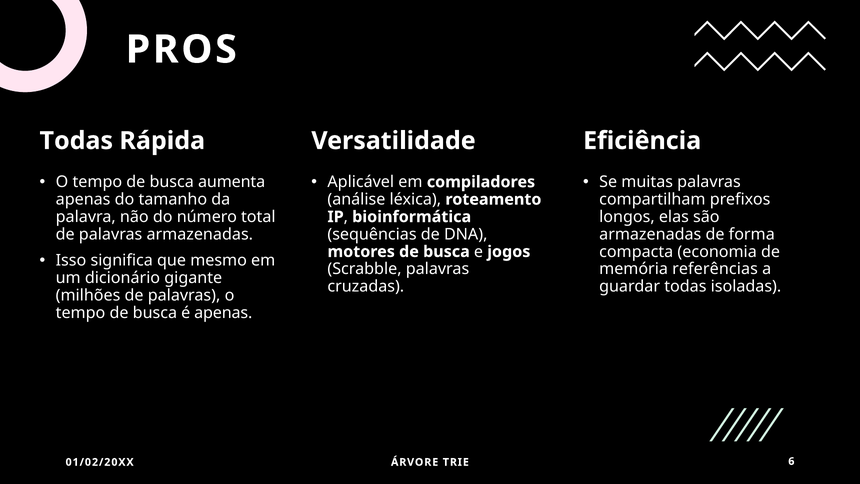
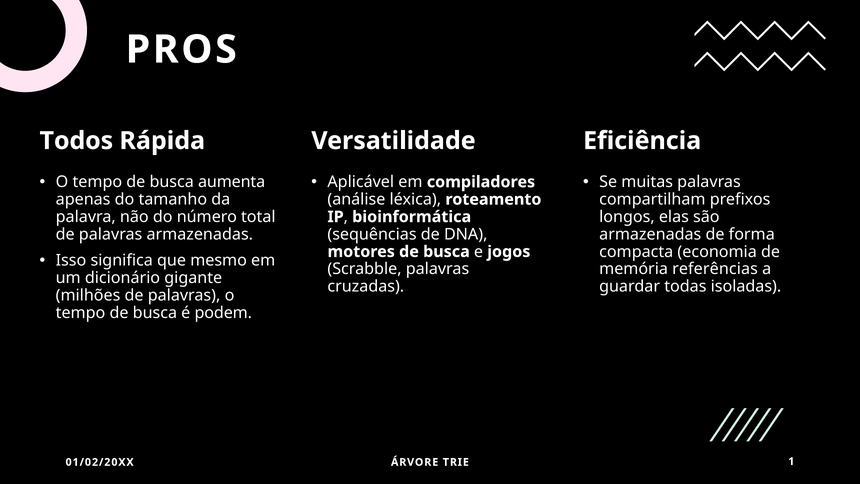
Todas: Todas -> Todos (76, 141)
é apenas: apenas -> podem (223, 313)
6: 6 -> 1 (791, 461)
